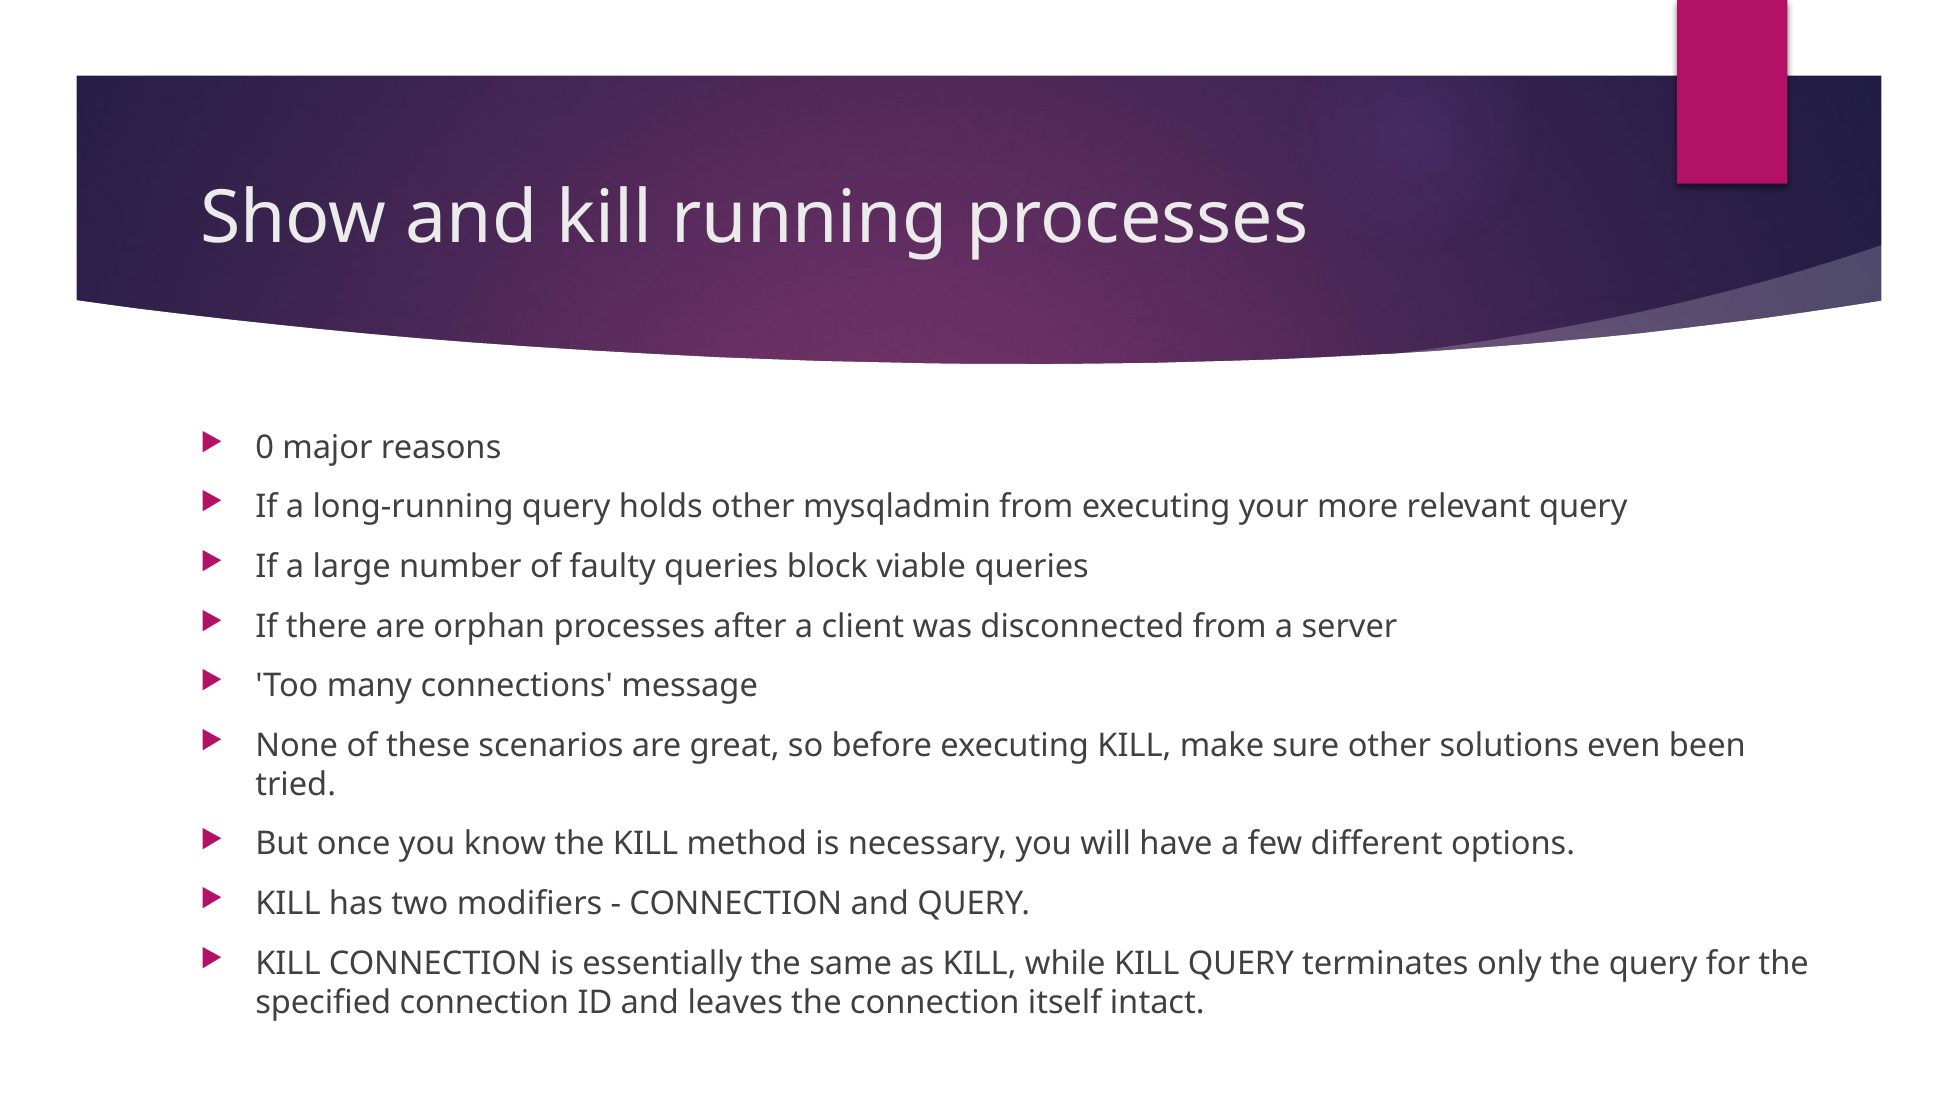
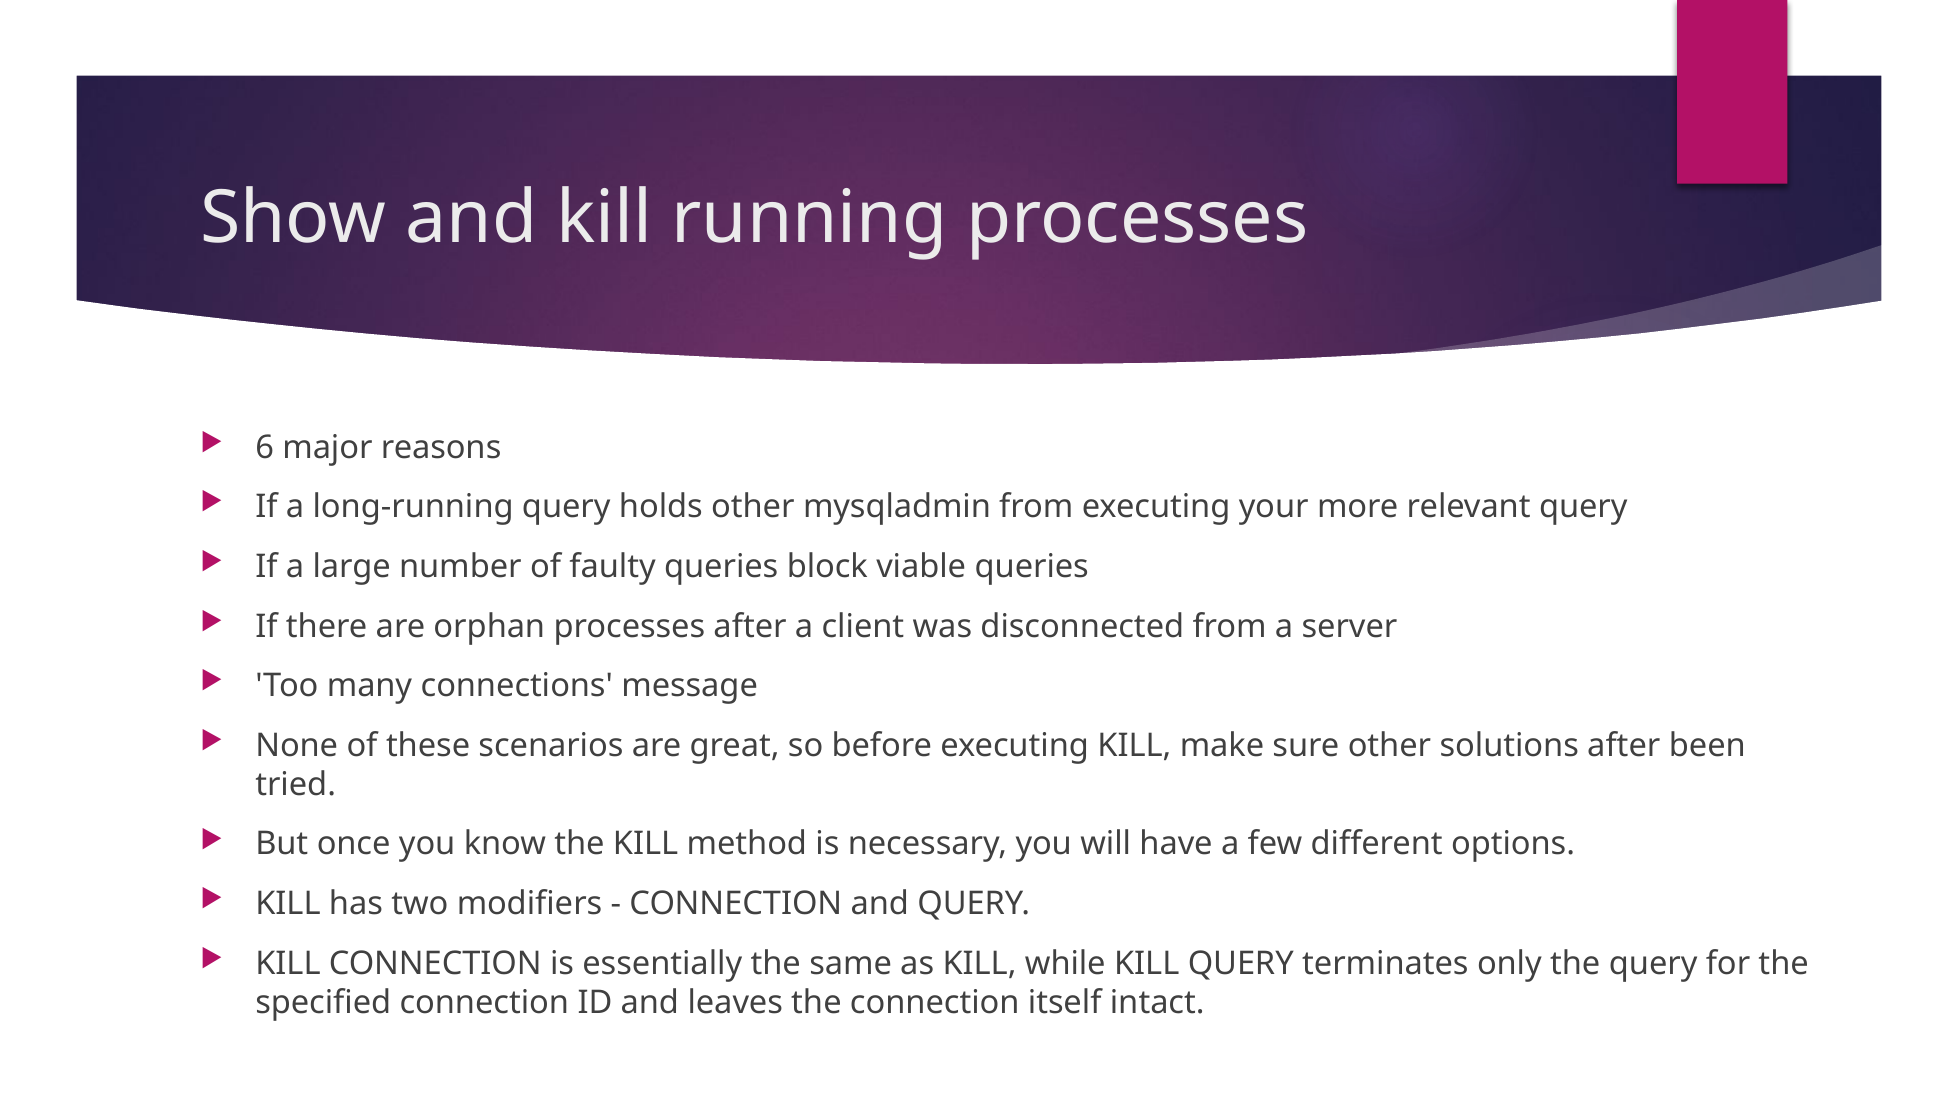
0: 0 -> 6 (265, 448)
solutions even: even -> after (1624, 745)
